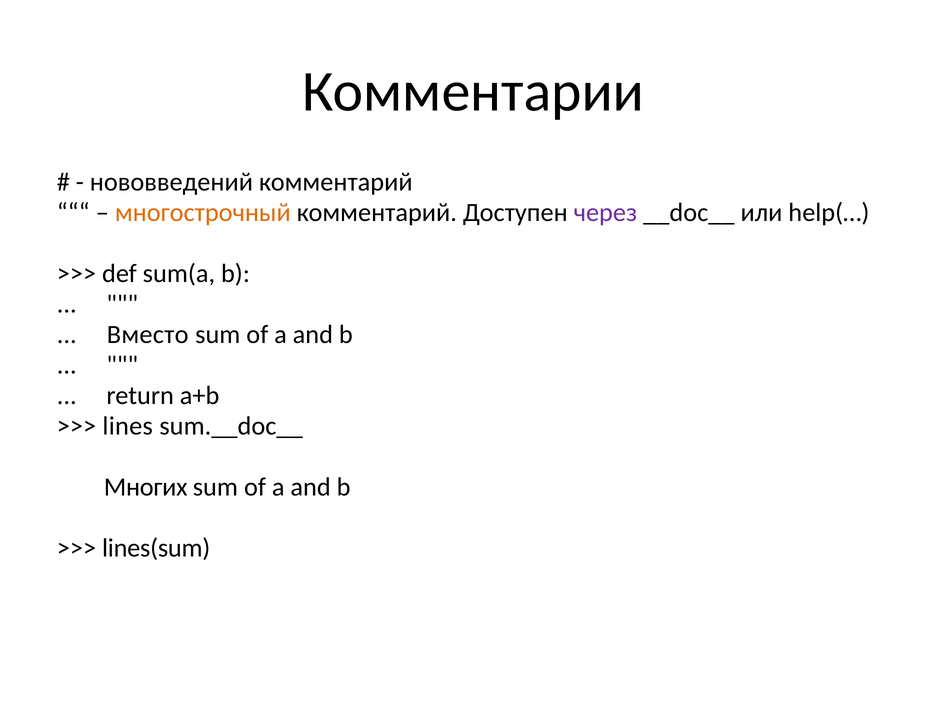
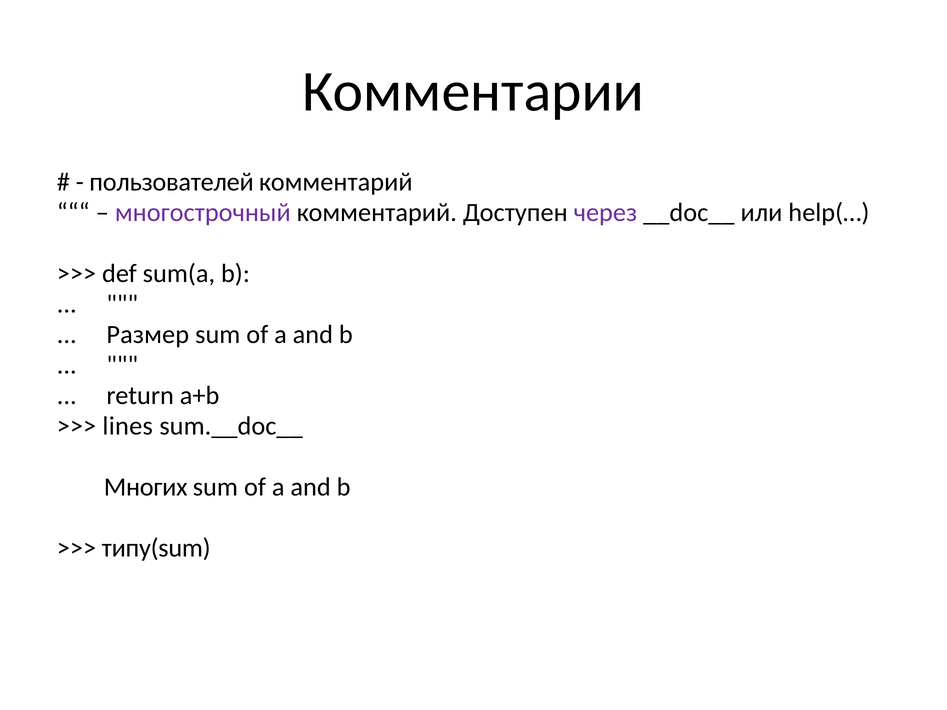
нововведений: нововведений -> пользователей (172, 182)
многострочный colour: orange -> purple (203, 213)
Вместо: Вместо -> Размер (148, 335)
lines(sum: lines(sum -> типу(sum (156, 548)
